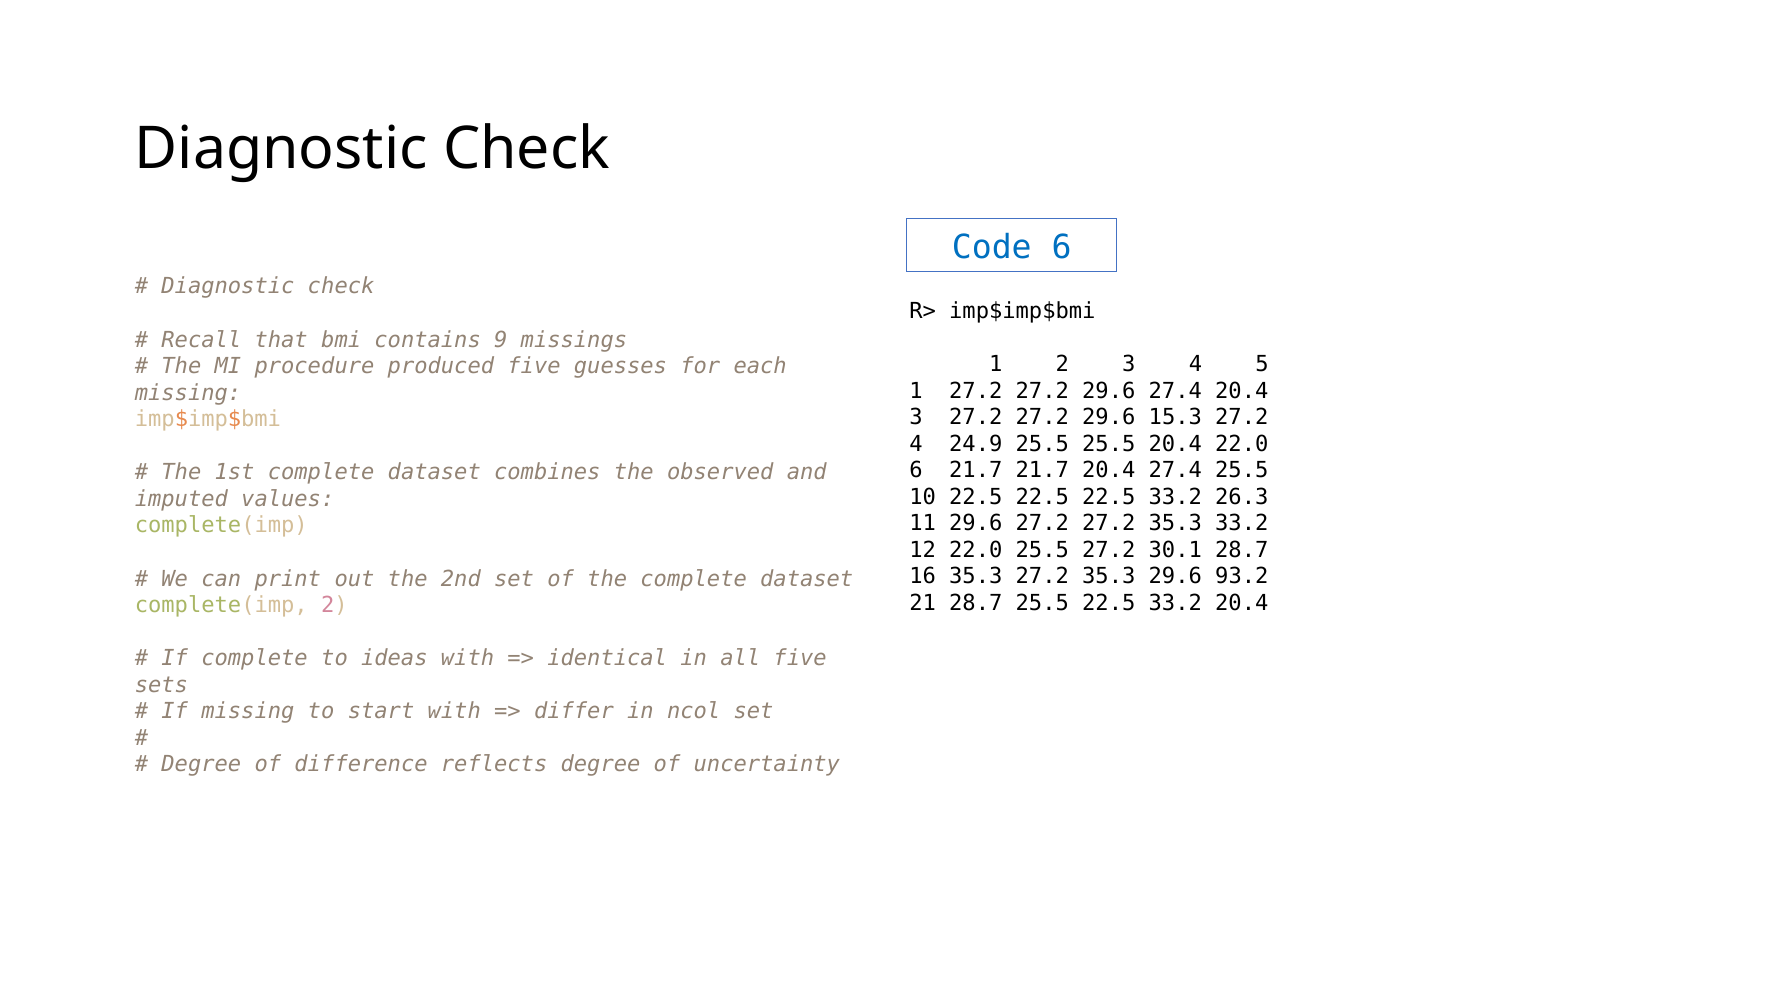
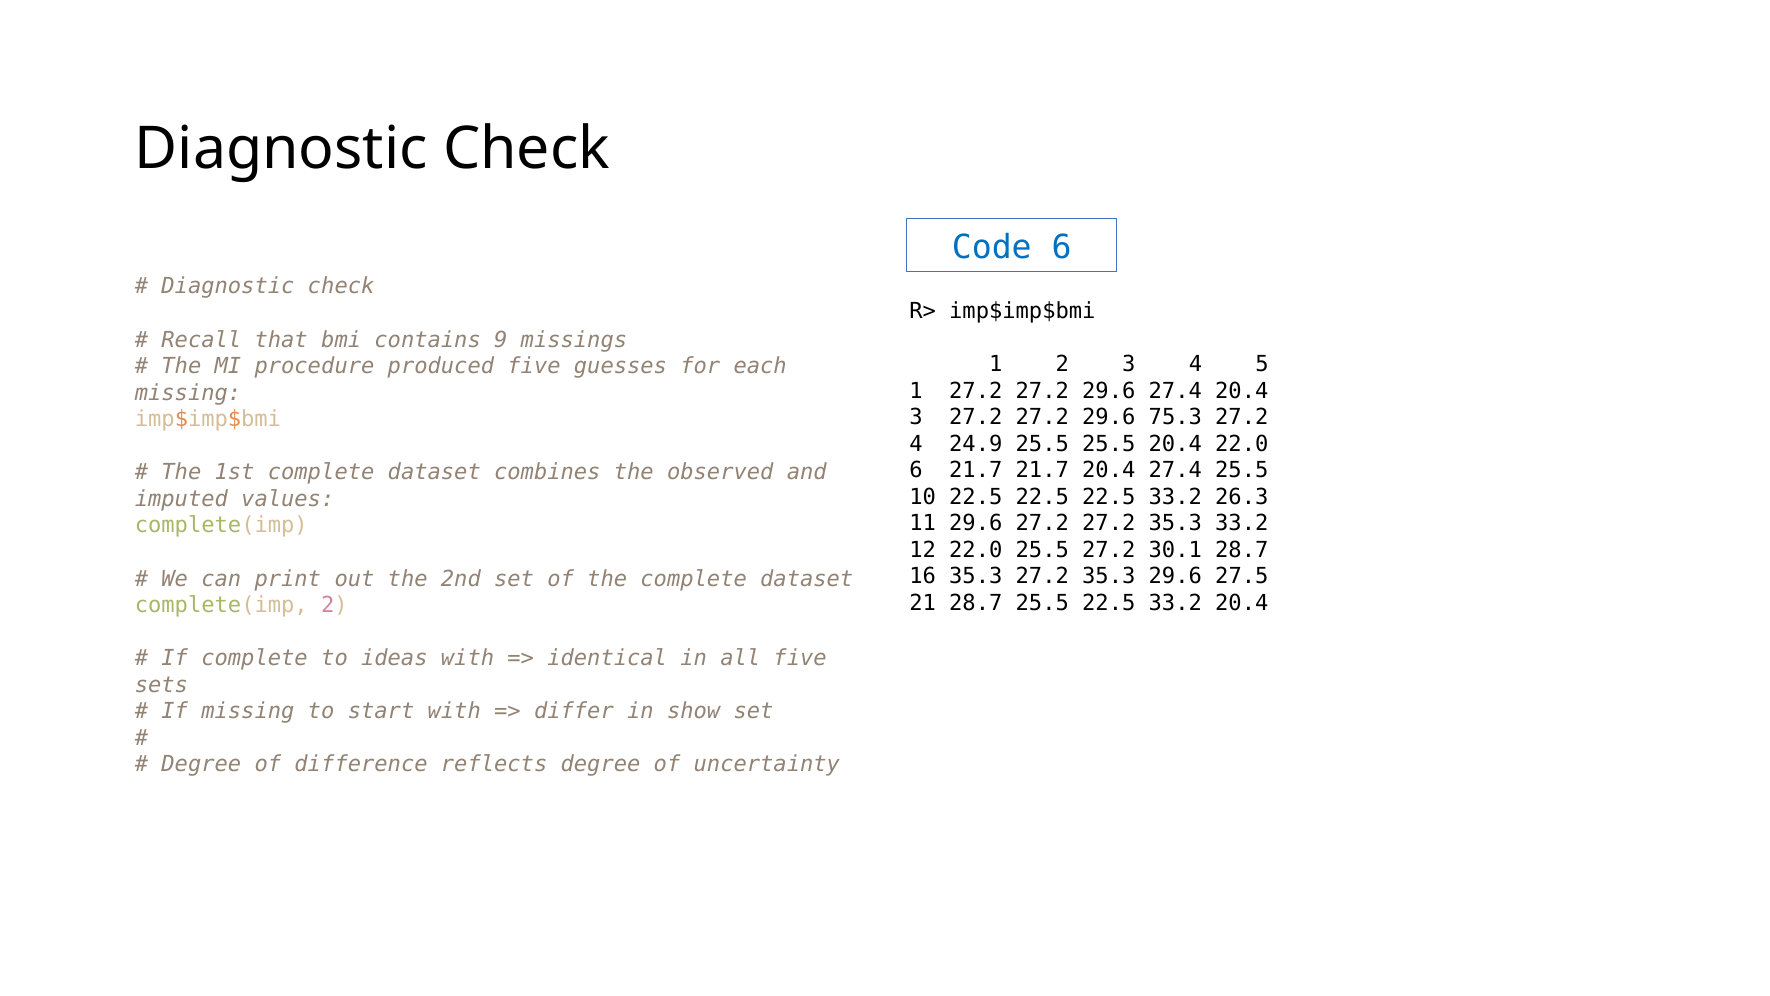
15.3: 15.3 -> 75.3 (1175, 417)
93.2: 93.2 -> 27.5 (1242, 576)
ncol: ncol -> show (694, 711)
